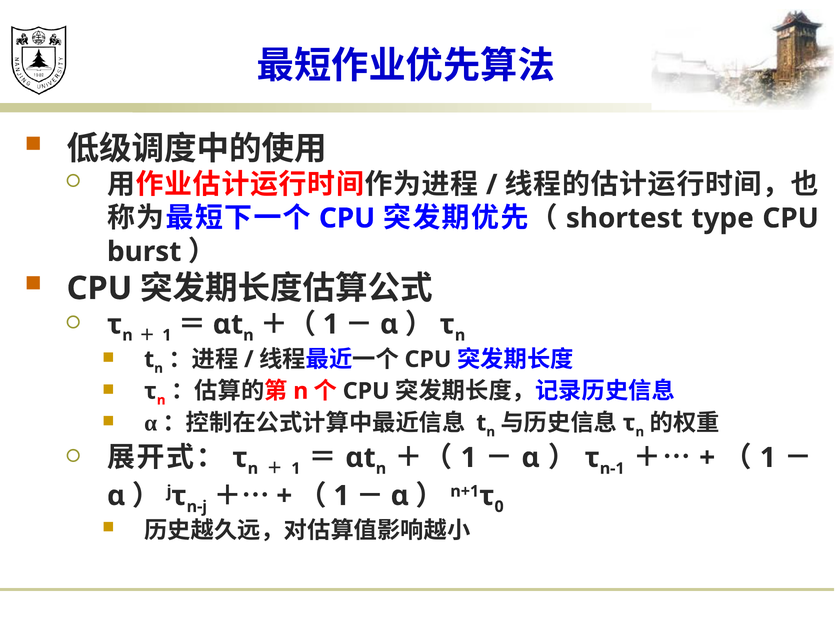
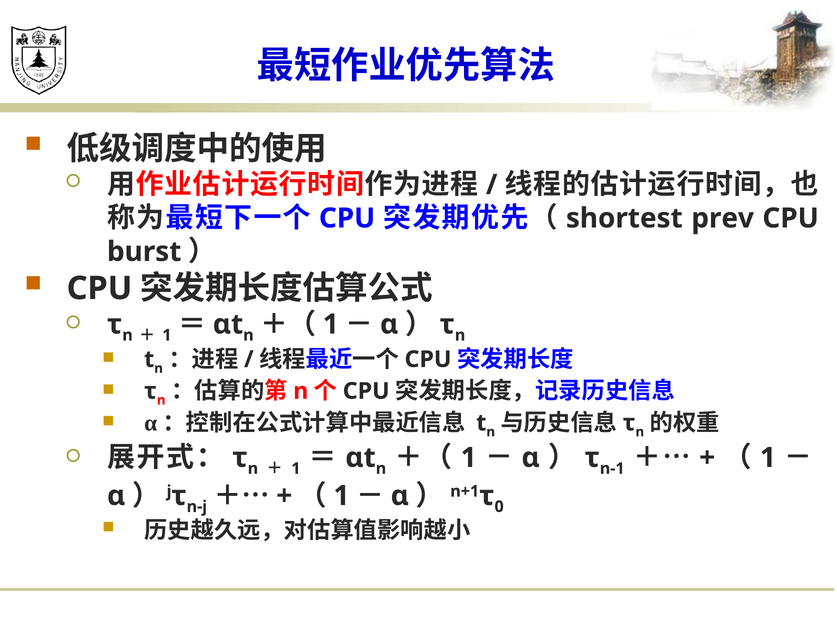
type: type -> prev (723, 218)
